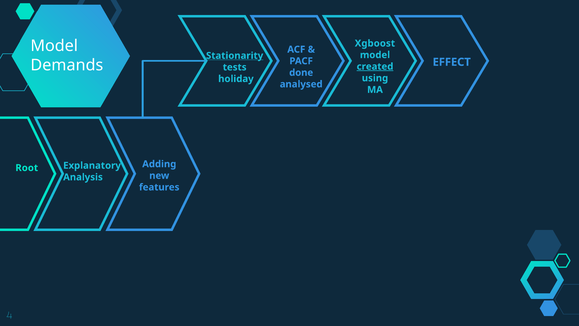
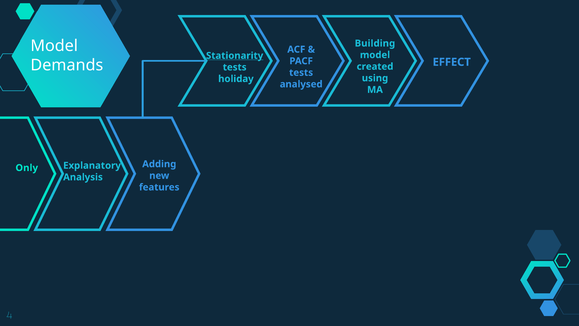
Xgboost: Xgboost -> Building (375, 43)
created underline: present -> none (375, 66)
done: done -> tests (301, 73)
Root: Root -> Only (27, 168)
